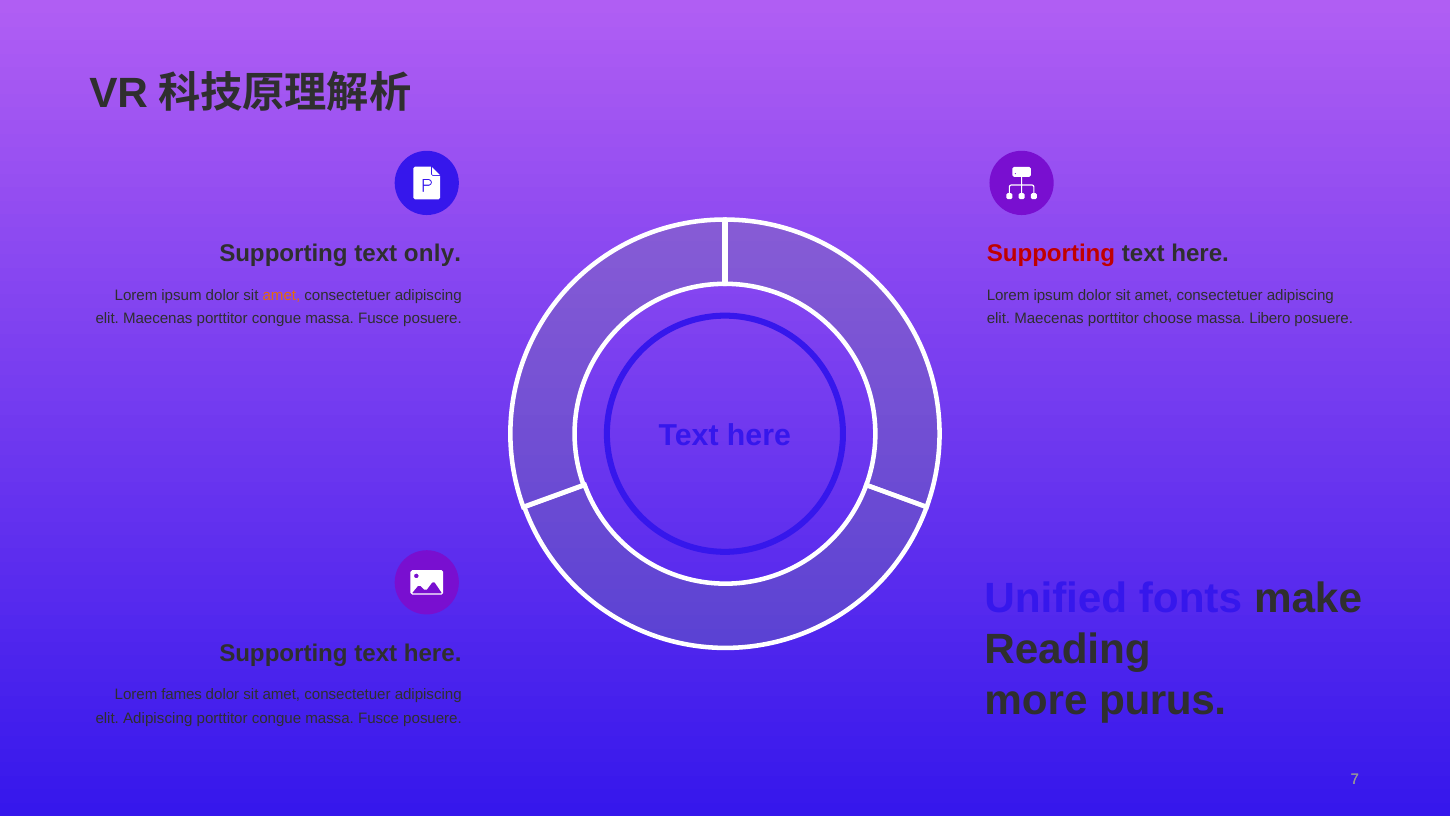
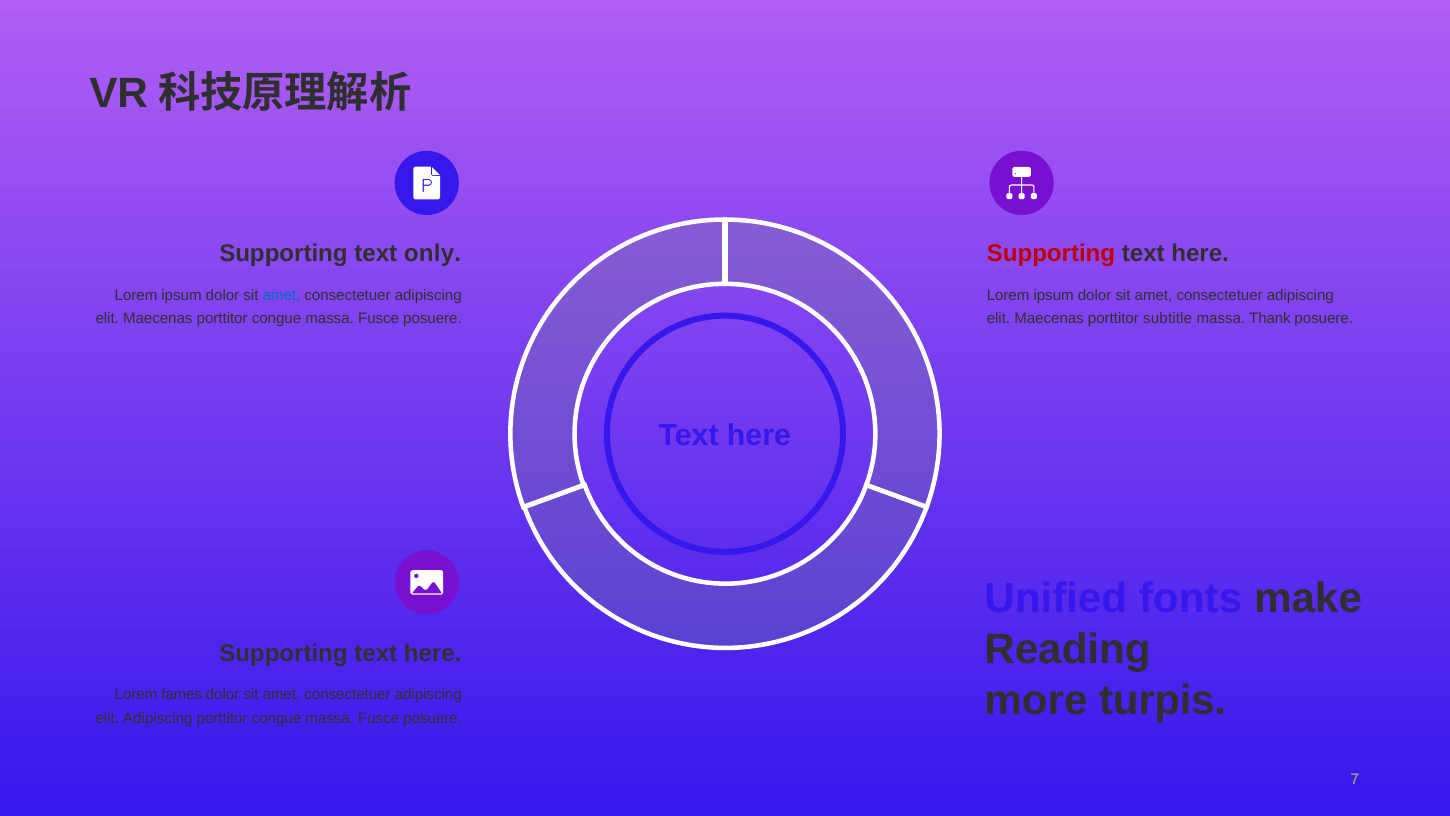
amet colour: orange -> blue (281, 295)
choose: choose -> subtitle (1168, 319)
Libero: Libero -> Thank (1270, 319)
purus: purus -> turpis (1163, 700)
